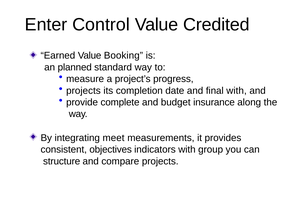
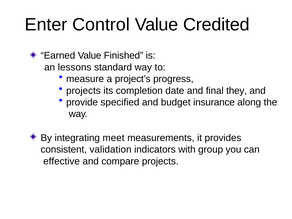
Booking: Booking -> Finished (124, 56)
planned: planned -> lessons (75, 67)
final with: with -> they (237, 91)
complete: complete -> specified (120, 102)
objectives: objectives -> validation (111, 150)
structure: structure -> effective (62, 161)
